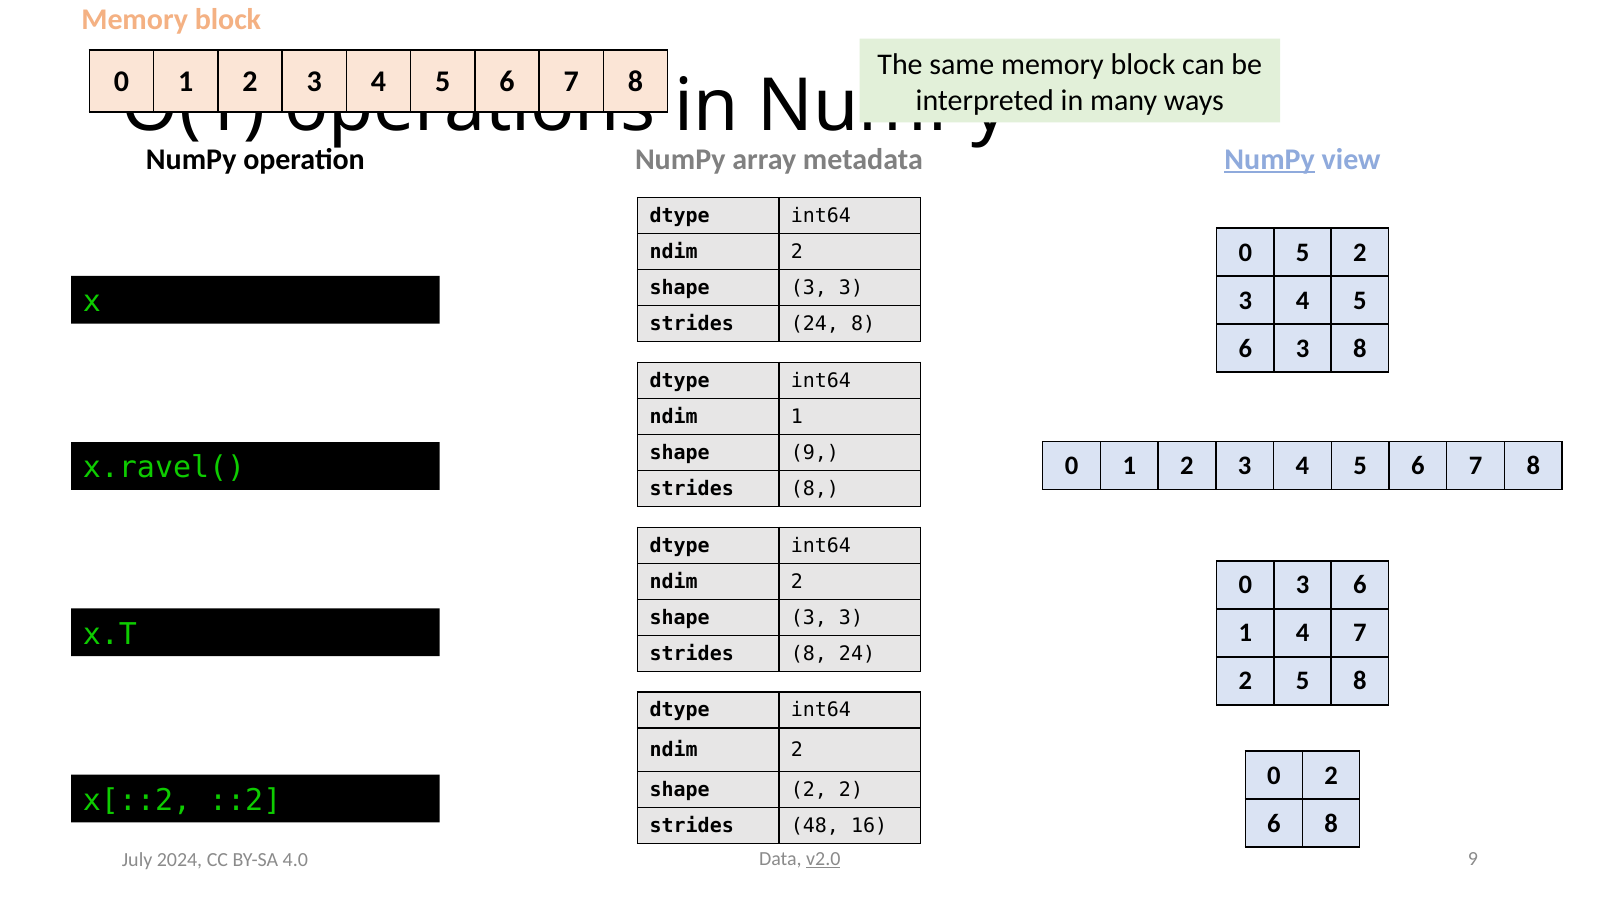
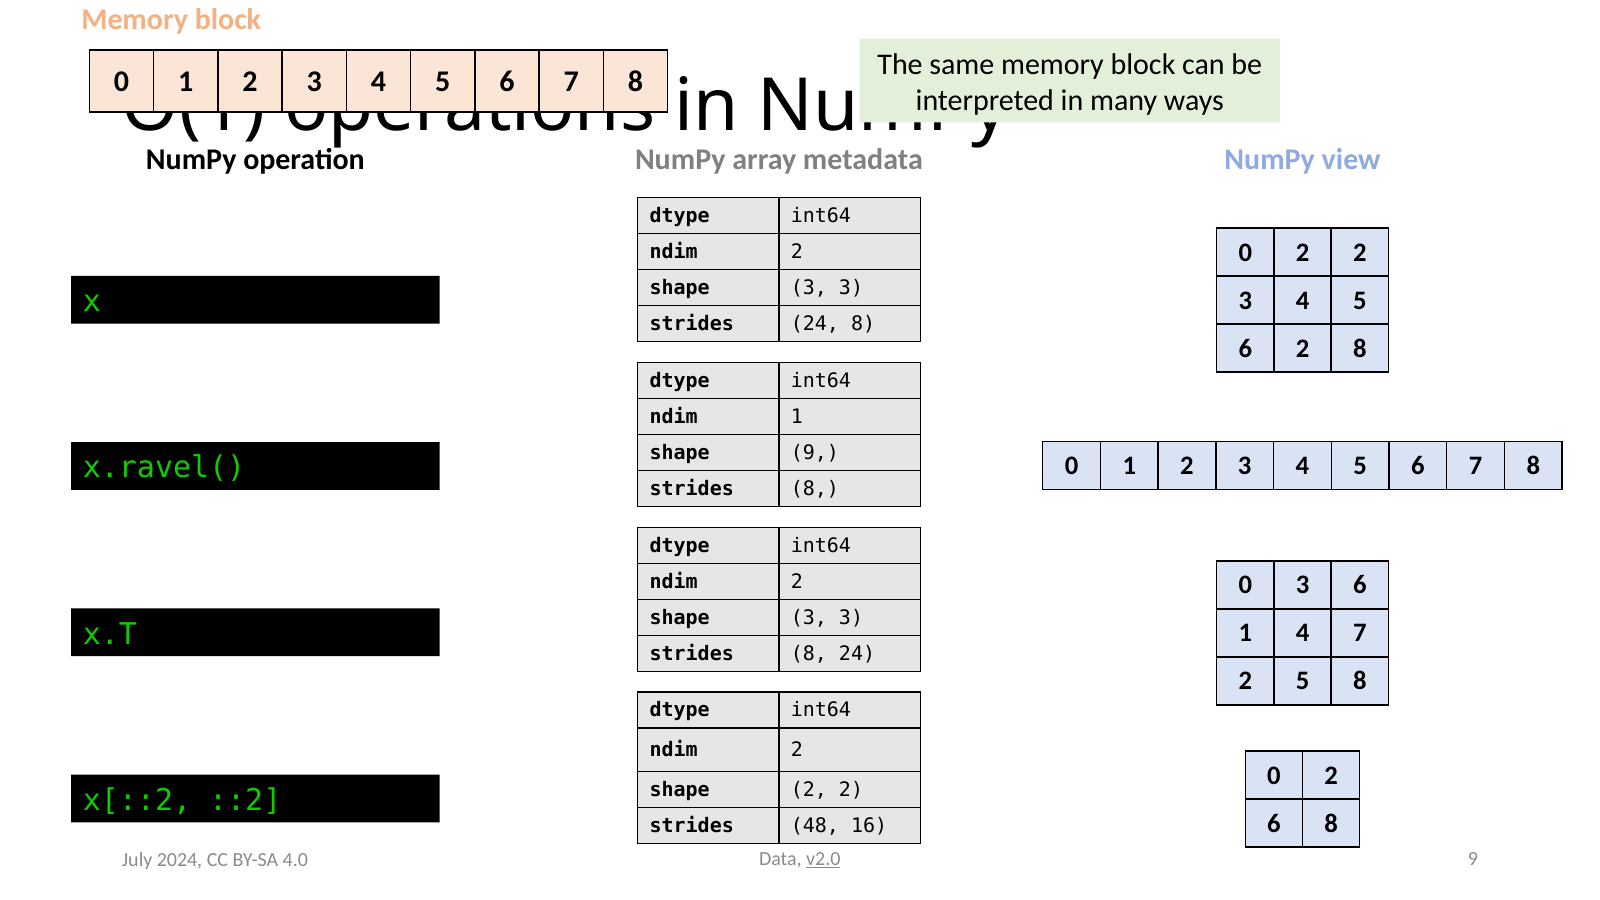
NumPy underline: present -> none (1270, 159)
5: 5 -> 2 (1303, 252)
6 3: 3 -> 2 (1303, 348)
